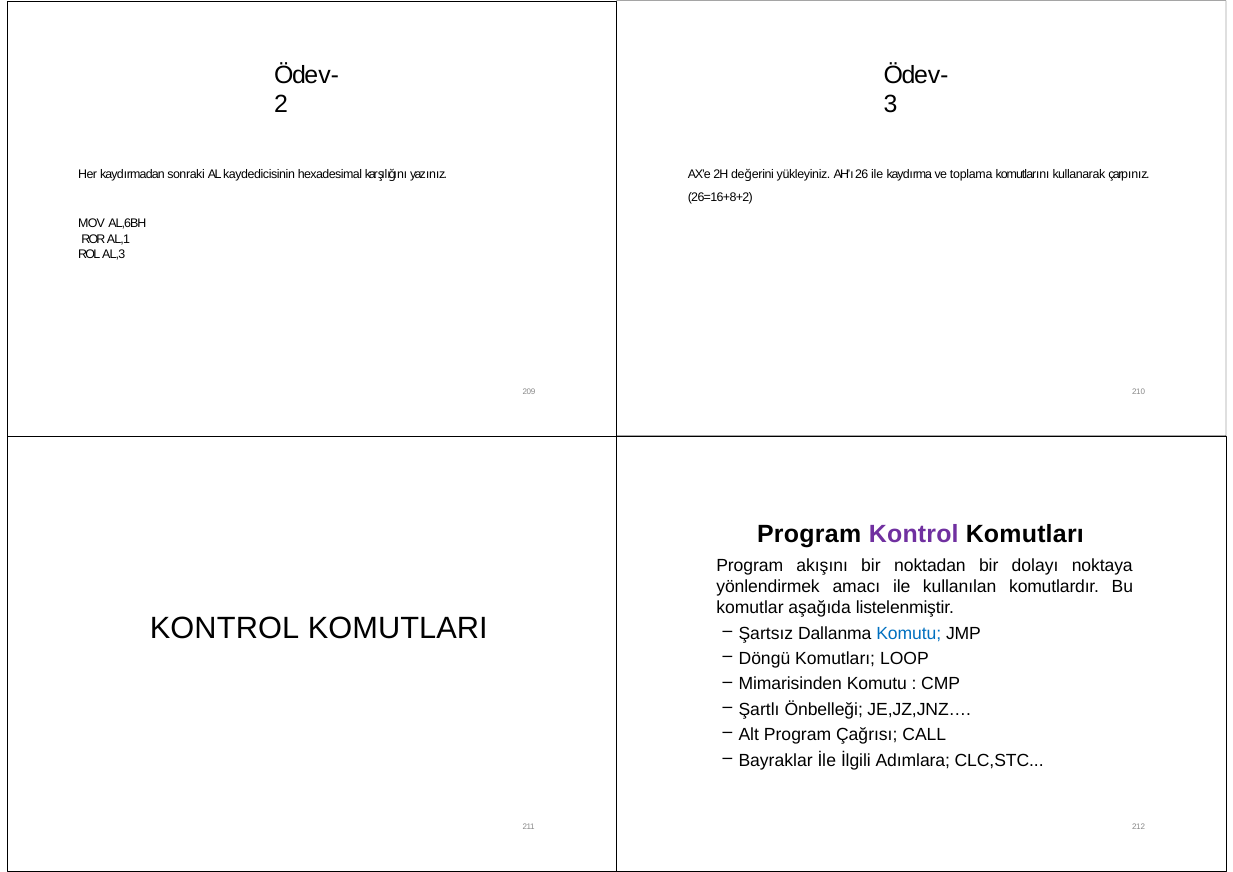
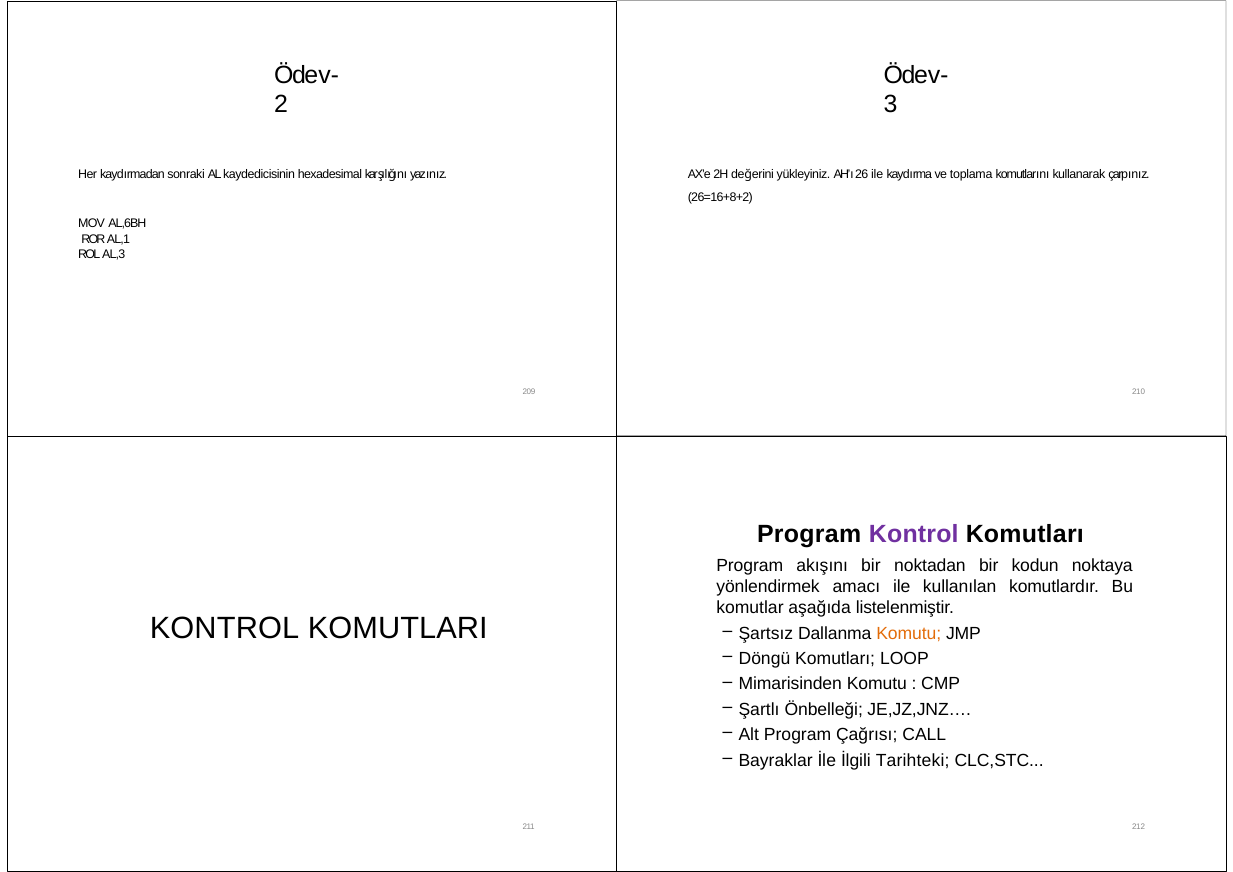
dolayı: dolayı -> kodun (1035, 565)
Komutu colour: blue -> orange (909, 633)
Adımlara: Adımlara -> Tarihteki (913, 760)
